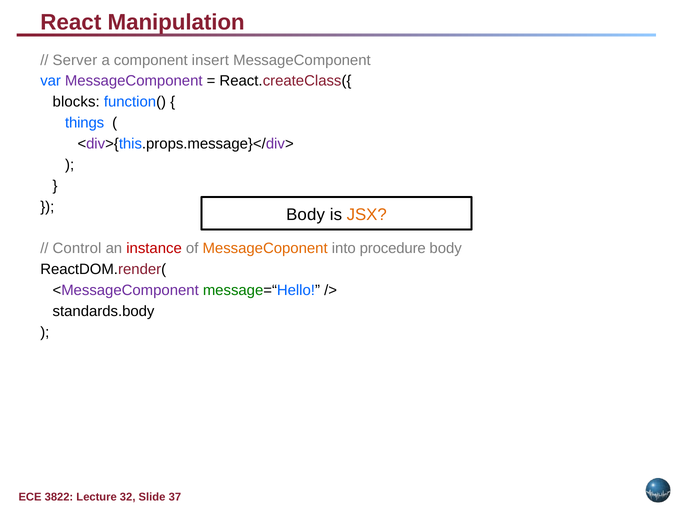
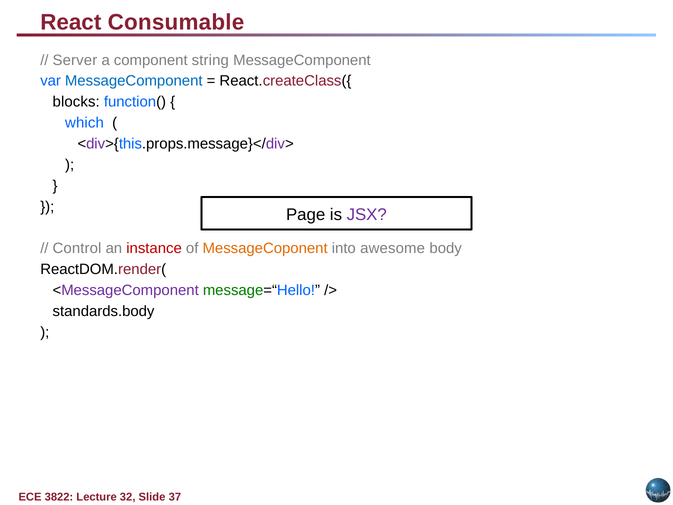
Manipulation: Manipulation -> Consumable (176, 23)
insert: insert -> string (210, 60)
MessageComponent colour: purple -> blue (134, 81)
things: things -> which (84, 123)
Body: Body -> Page (306, 214)
JSX colour: orange -> purple (367, 214)
procedure: procedure -> awesome (393, 248)
